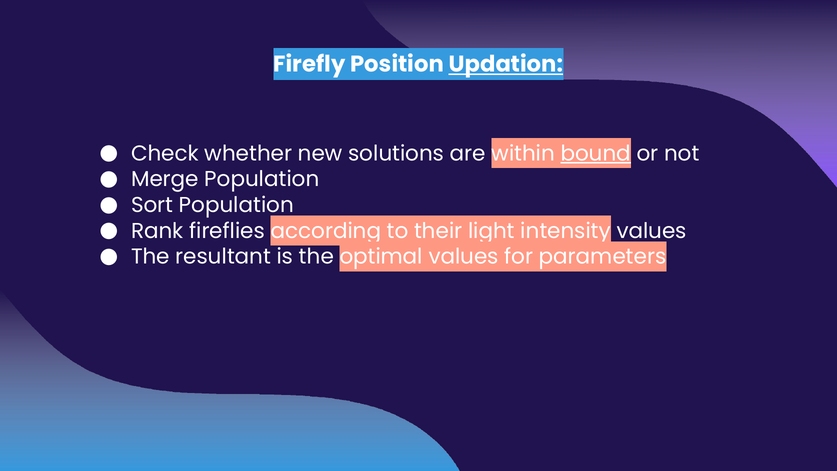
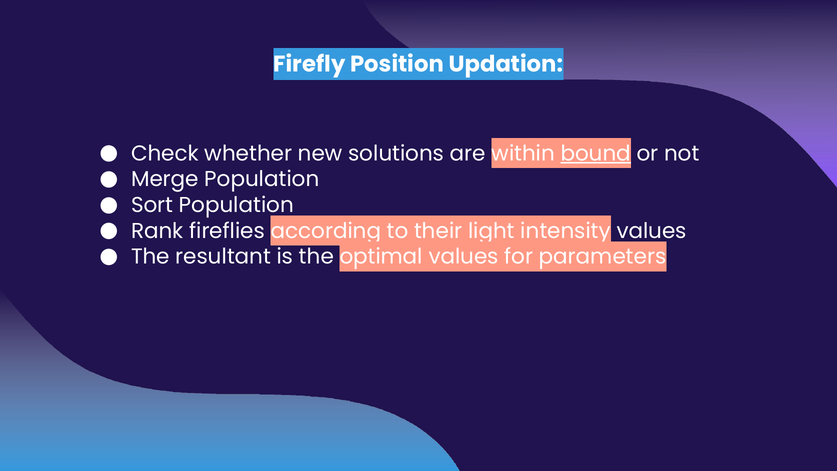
Updation underline: present -> none (506, 64)
